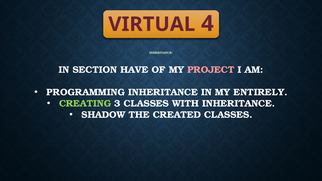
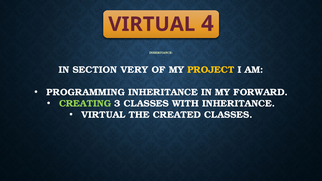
HAVE: HAVE -> VERY (134, 70)
PROJECT colour: pink -> yellow (211, 70)
ENTIRELY: ENTIRELY -> FORWARD (261, 92)
SHADOW: SHADOW -> VIRTUAL (103, 115)
